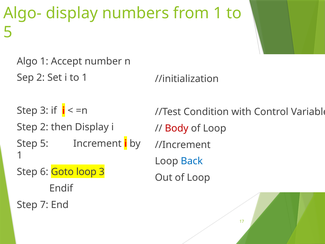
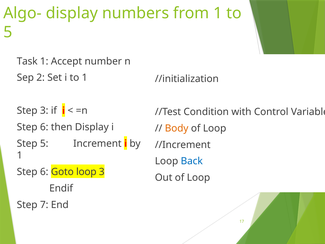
Algo: Algo -> Task (27, 61)
2: 2 -> 6 (44, 127)
Body colour: red -> orange (177, 128)
